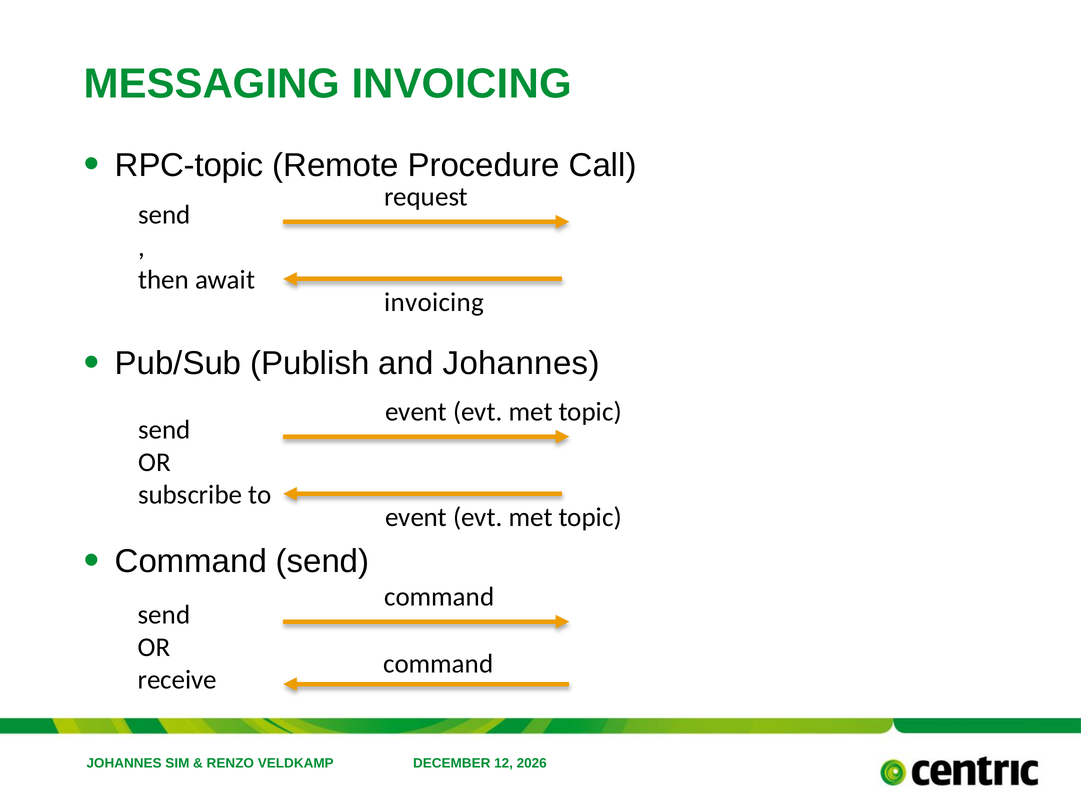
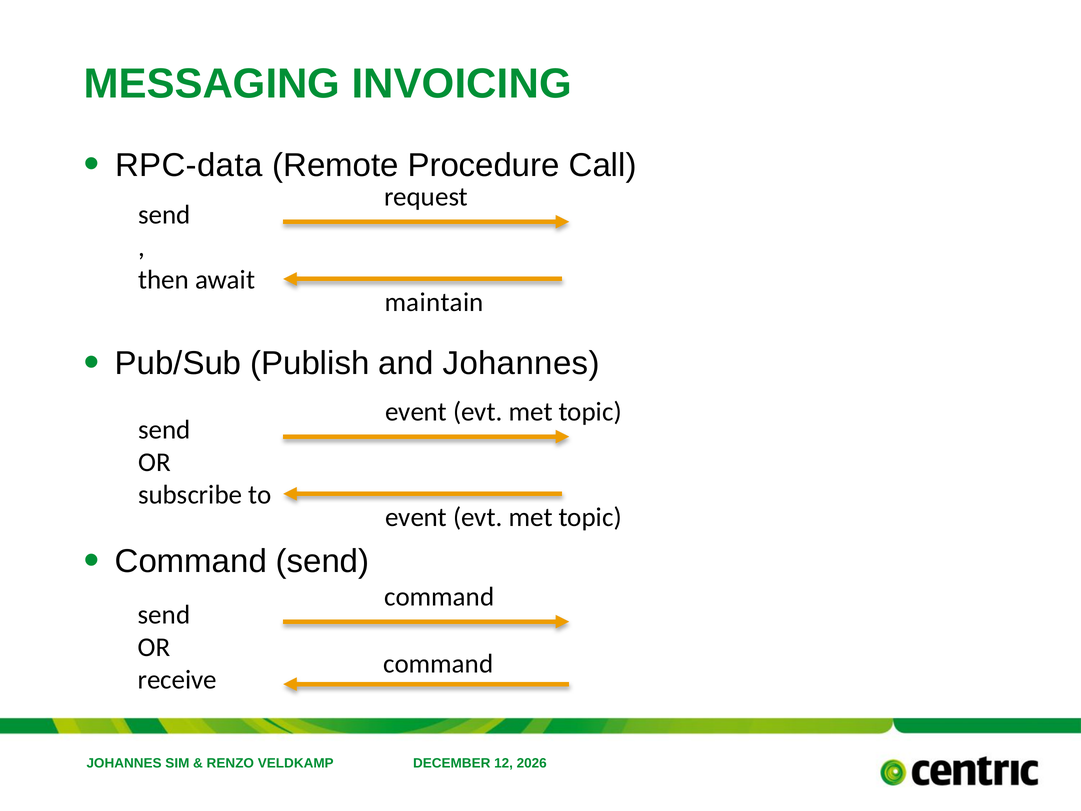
RPC-topic: RPC-topic -> RPC-data (189, 165)
invoicing: invoicing -> maintain (434, 302)
